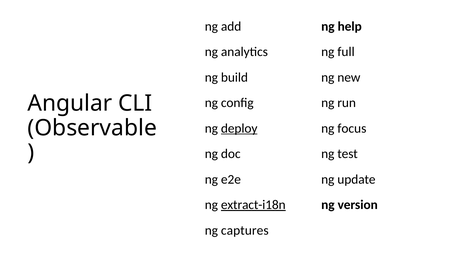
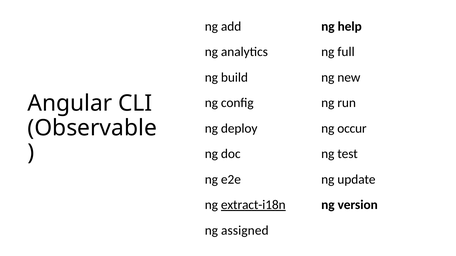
deploy underline: present -> none (239, 129)
focus: focus -> occur (352, 129)
captures: captures -> assigned (245, 231)
